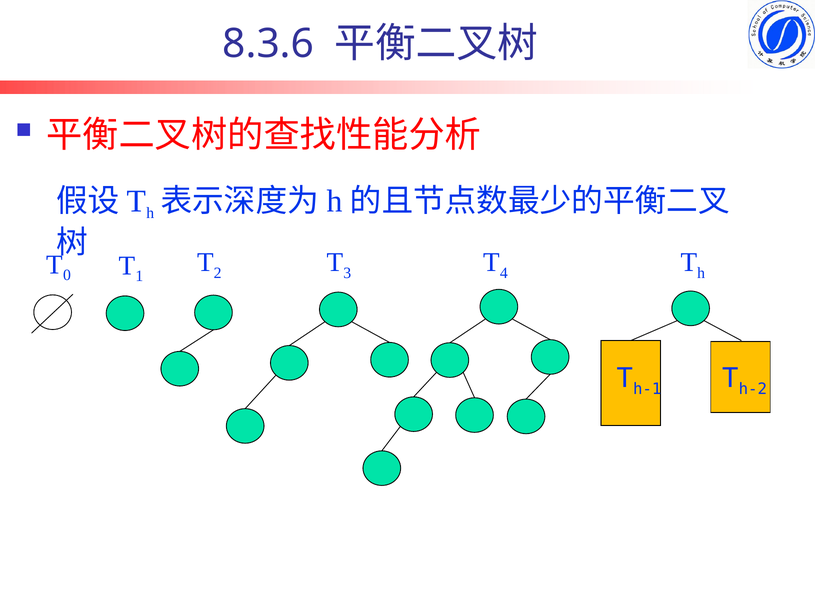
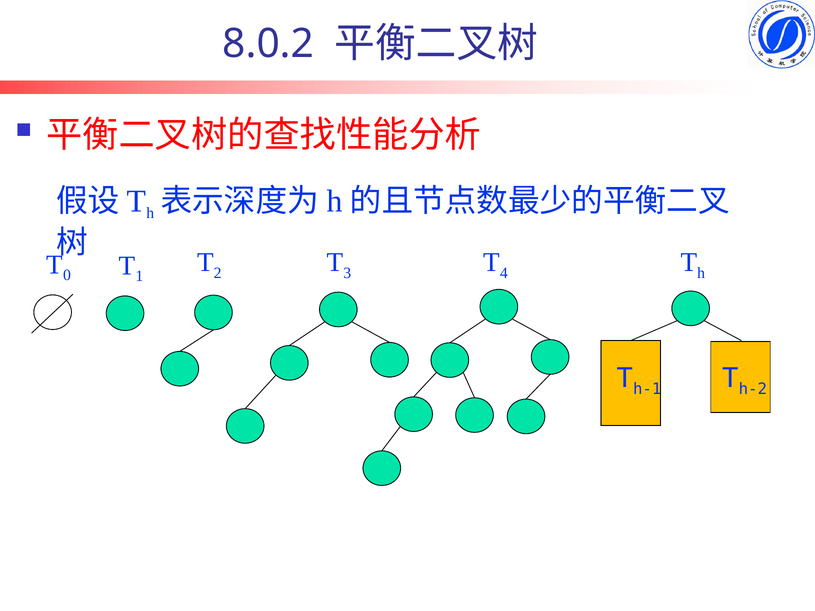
8.3.6: 8.3.6 -> 8.0.2 (268, 44)
